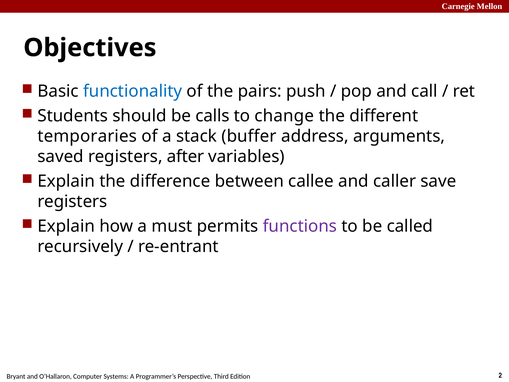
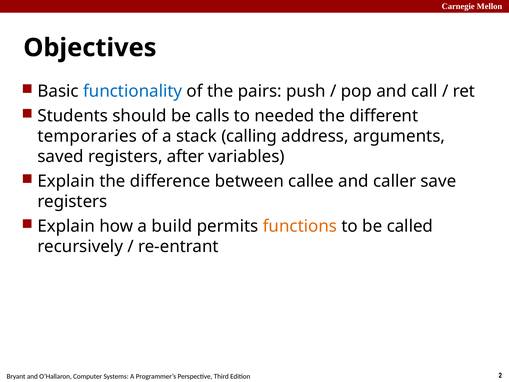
change: change -> needed (284, 116)
buffer: buffer -> calling (249, 136)
must: must -> build (172, 226)
functions colour: purple -> orange (300, 226)
